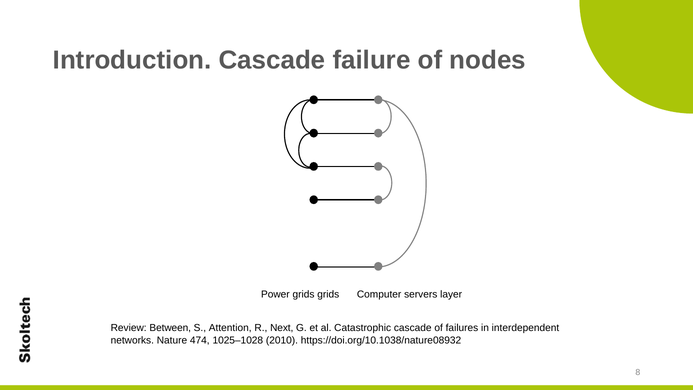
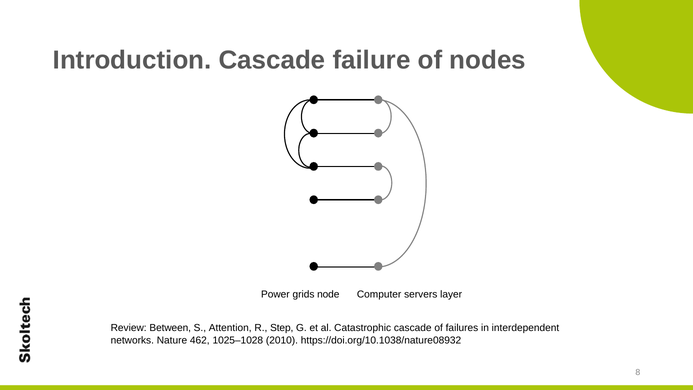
grids grids: grids -> node (328, 294)
Next: Next -> Step (282, 328)
474: 474 -> 462 (200, 340)
